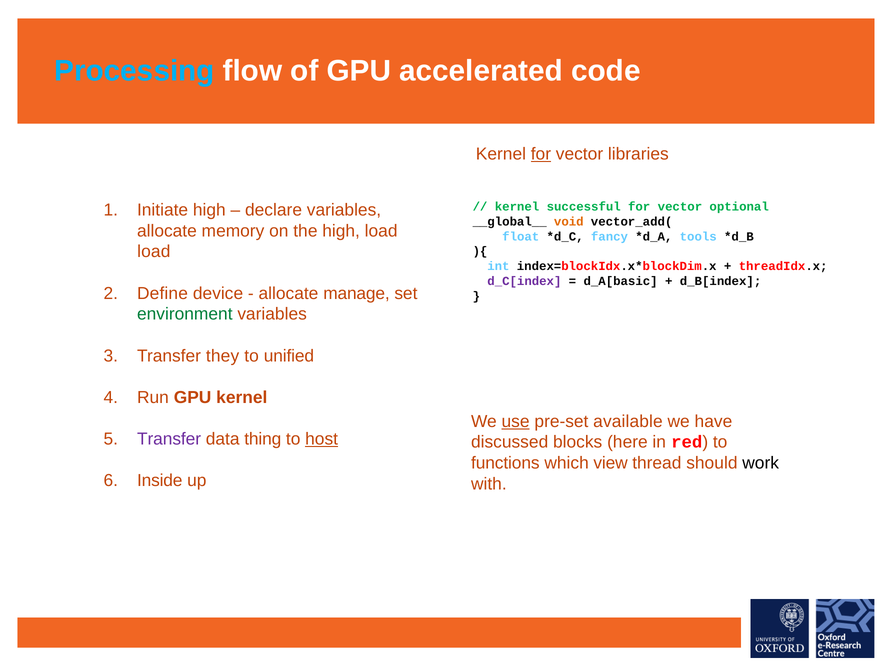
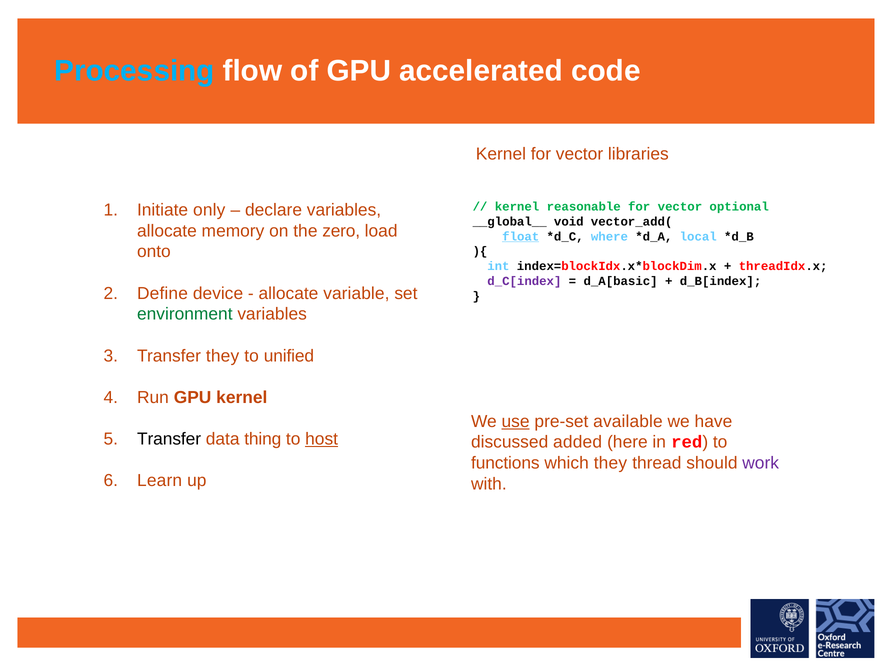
for underline: present -> none (541, 154)
Initiate high: high -> only (209, 210)
successful: successful -> reasonable (584, 207)
void colour: orange -> black (569, 222)
the high: high -> zero (341, 231)
float underline: none -> present (521, 236)
fancy: fancy -> where (609, 236)
tools: tools -> local (698, 236)
load: load -> onto (154, 252)
manage: manage -> variable (356, 293)
Transfer colour: purple -> black (169, 439)
blocks: blocks -> added (578, 442)
which view: view -> they (610, 463)
work colour: black -> purple (761, 463)
Inside: Inside -> Learn (160, 481)
